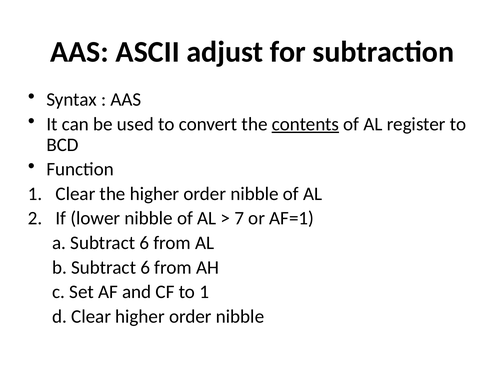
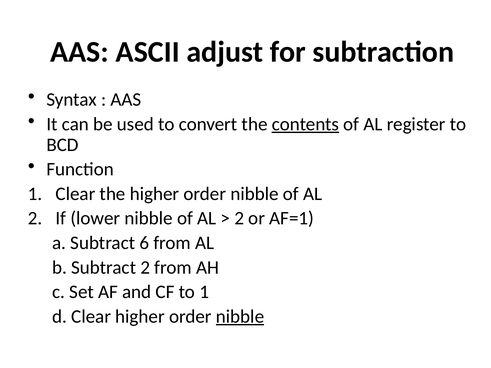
7: 7 -> 2 (239, 218)
b Subtract 6: 6 -> 2 (145, 268)
nibble underline: none -> present (240, 317)
